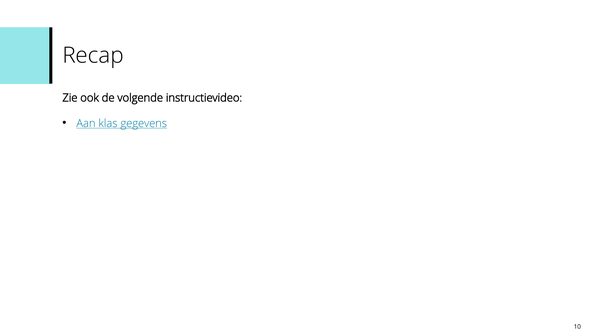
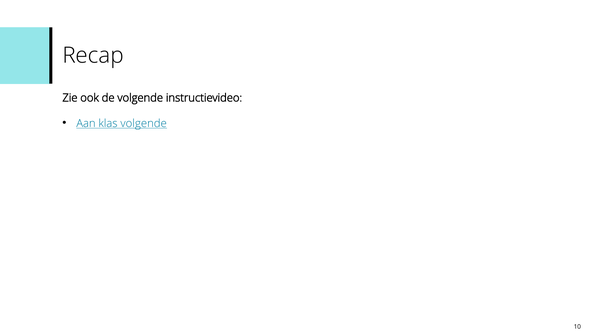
klas gegevens: gegevens -> volgende (144, 123)
